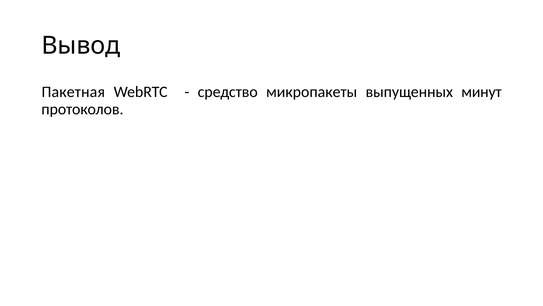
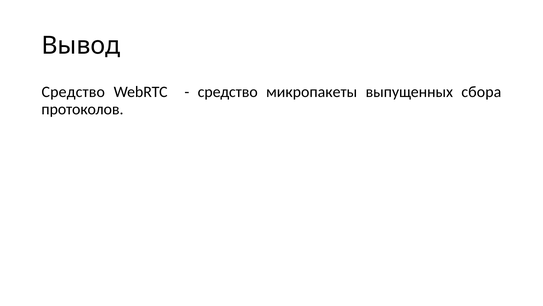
Пакетная: Пакетная -> Средство (73, 92)
минут: минут -> сбора (481, 92)
